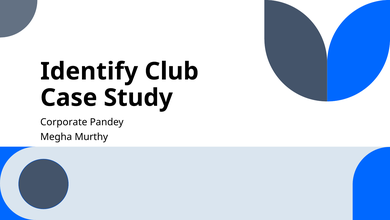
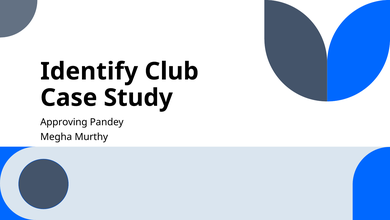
Corporate: Corporate -> Approving (64, 122)
